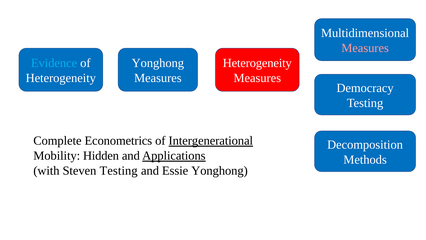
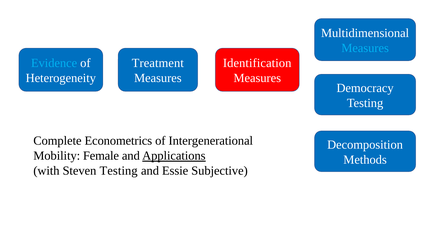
Measures colour: pink -> light blue (365, 48)
Yonghong: Yonghong -> Treatment (158, 63)
Heterogeneity: Heterogeneity -> Identification (257, 63)
Intergenerational underline: present -> none (211, 141)
Hidden: Hidden -> Female (101, 156)
Essie Yonghong: Yonghong -> Subjective (220, 170)
